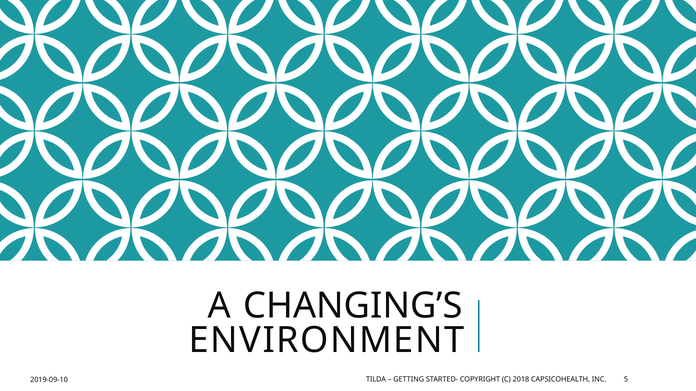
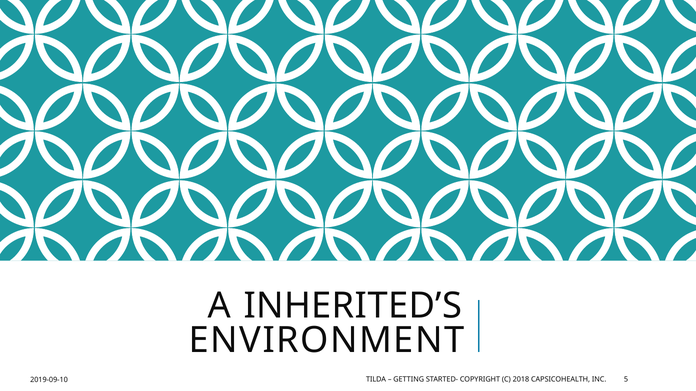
CHANGING’S: CHANGING’S -> INHERITED’S (353, 306)
